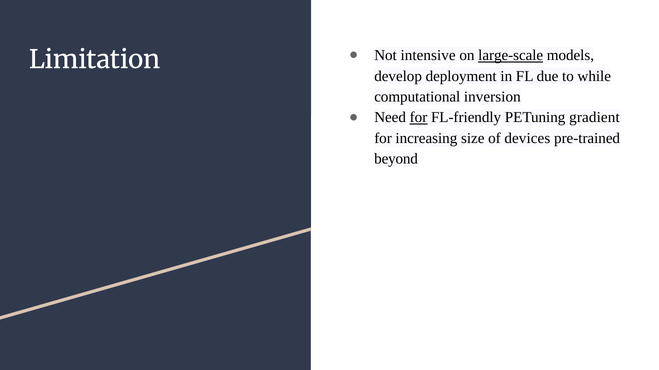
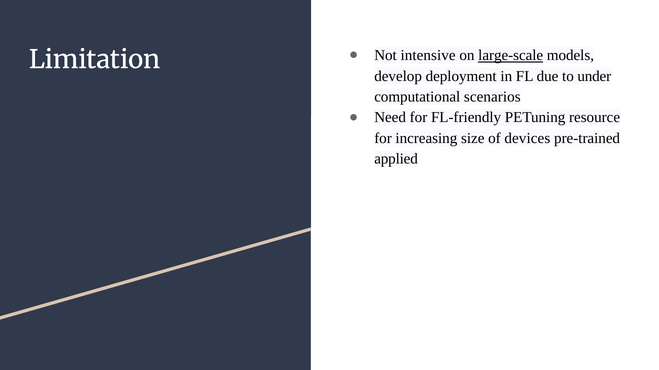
while: while -> under (594, 76)
inversion: inversion -> scenarios (492, 97)
for underline: present -> none (419, 118)
gradient: gradient -> resource (595, 118)
beyond: beyond -> applied (396, 159)
